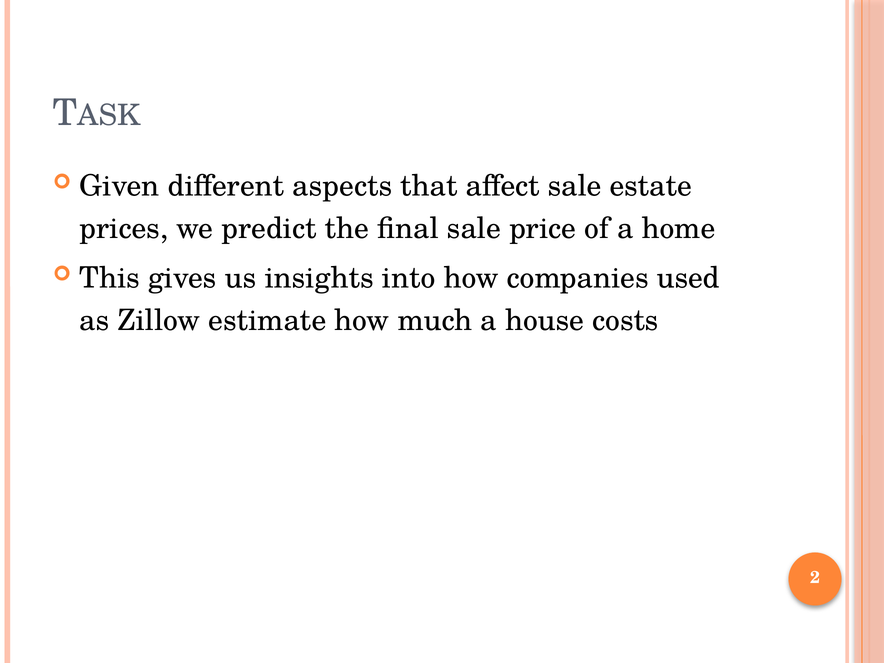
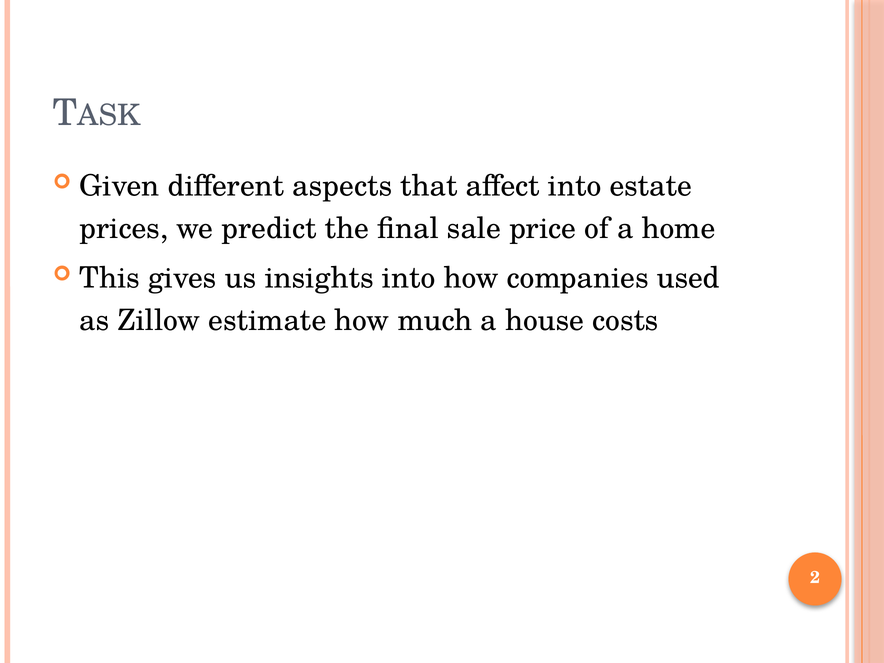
affect sale: sale -> into (575, 186)
